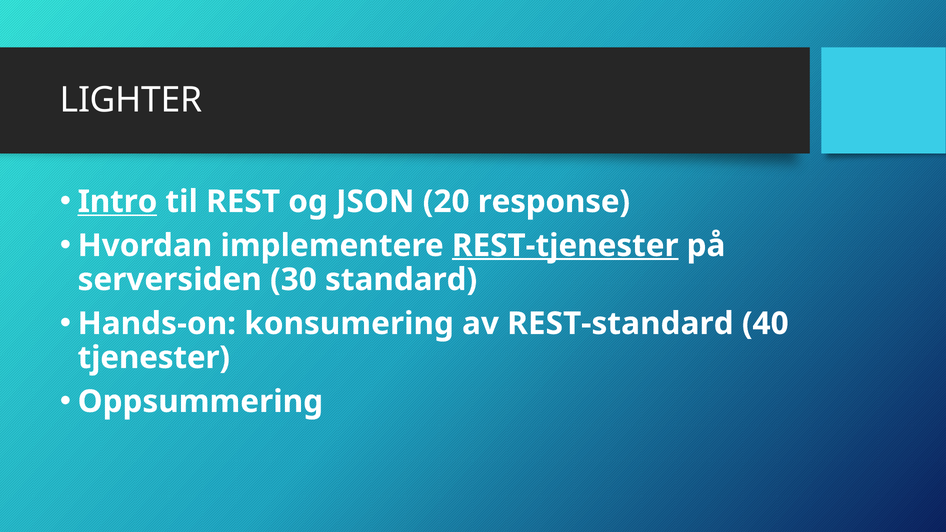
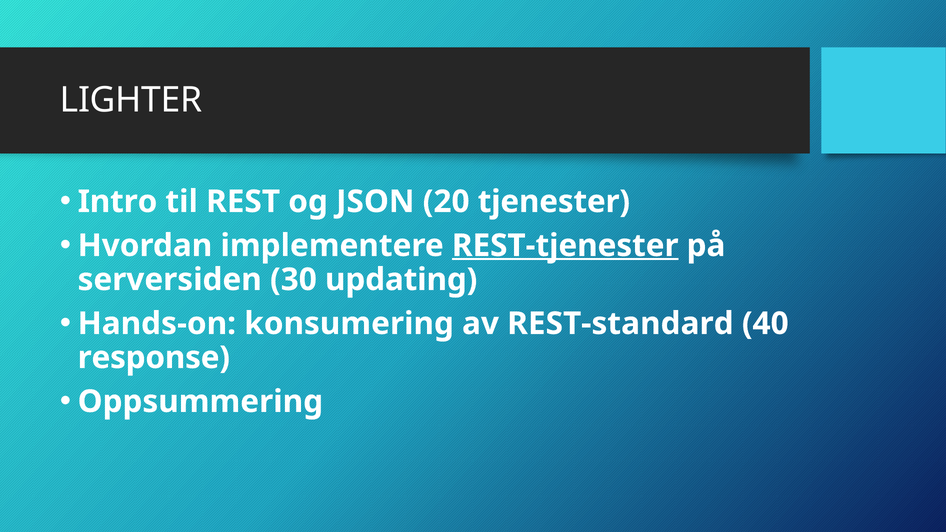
Intro underline: present -> none (117, 202)
response: response -> tjenester (554, 202)
standard: standard -> updating (401, 280)
tjenester: tjenester -> response (154, 358)
